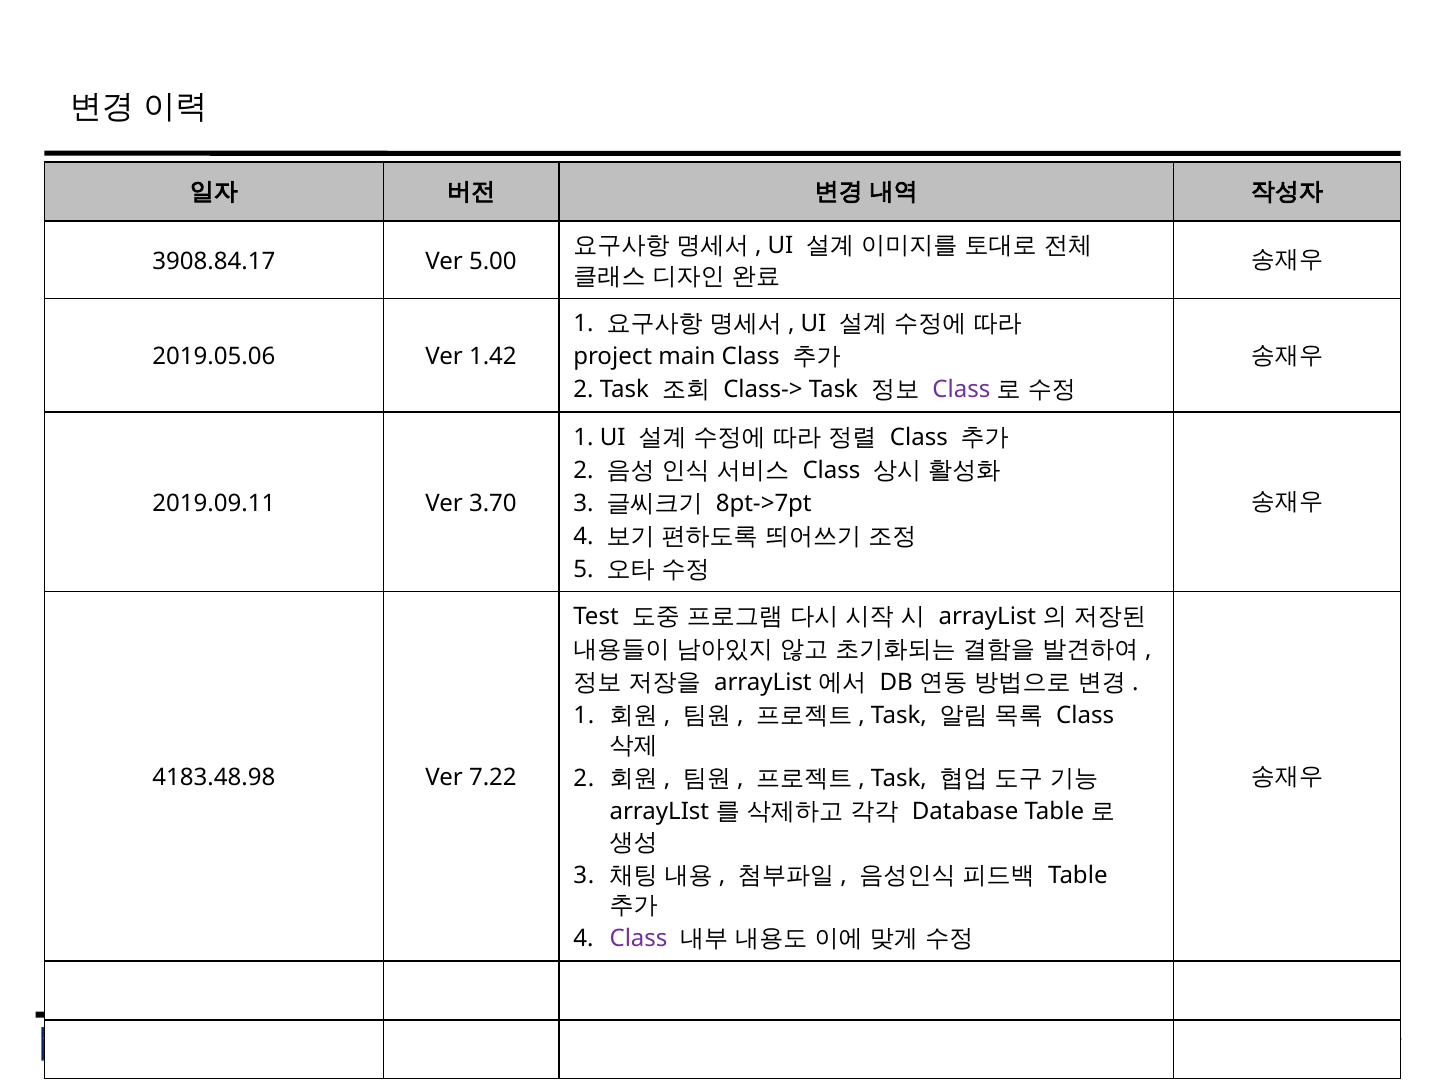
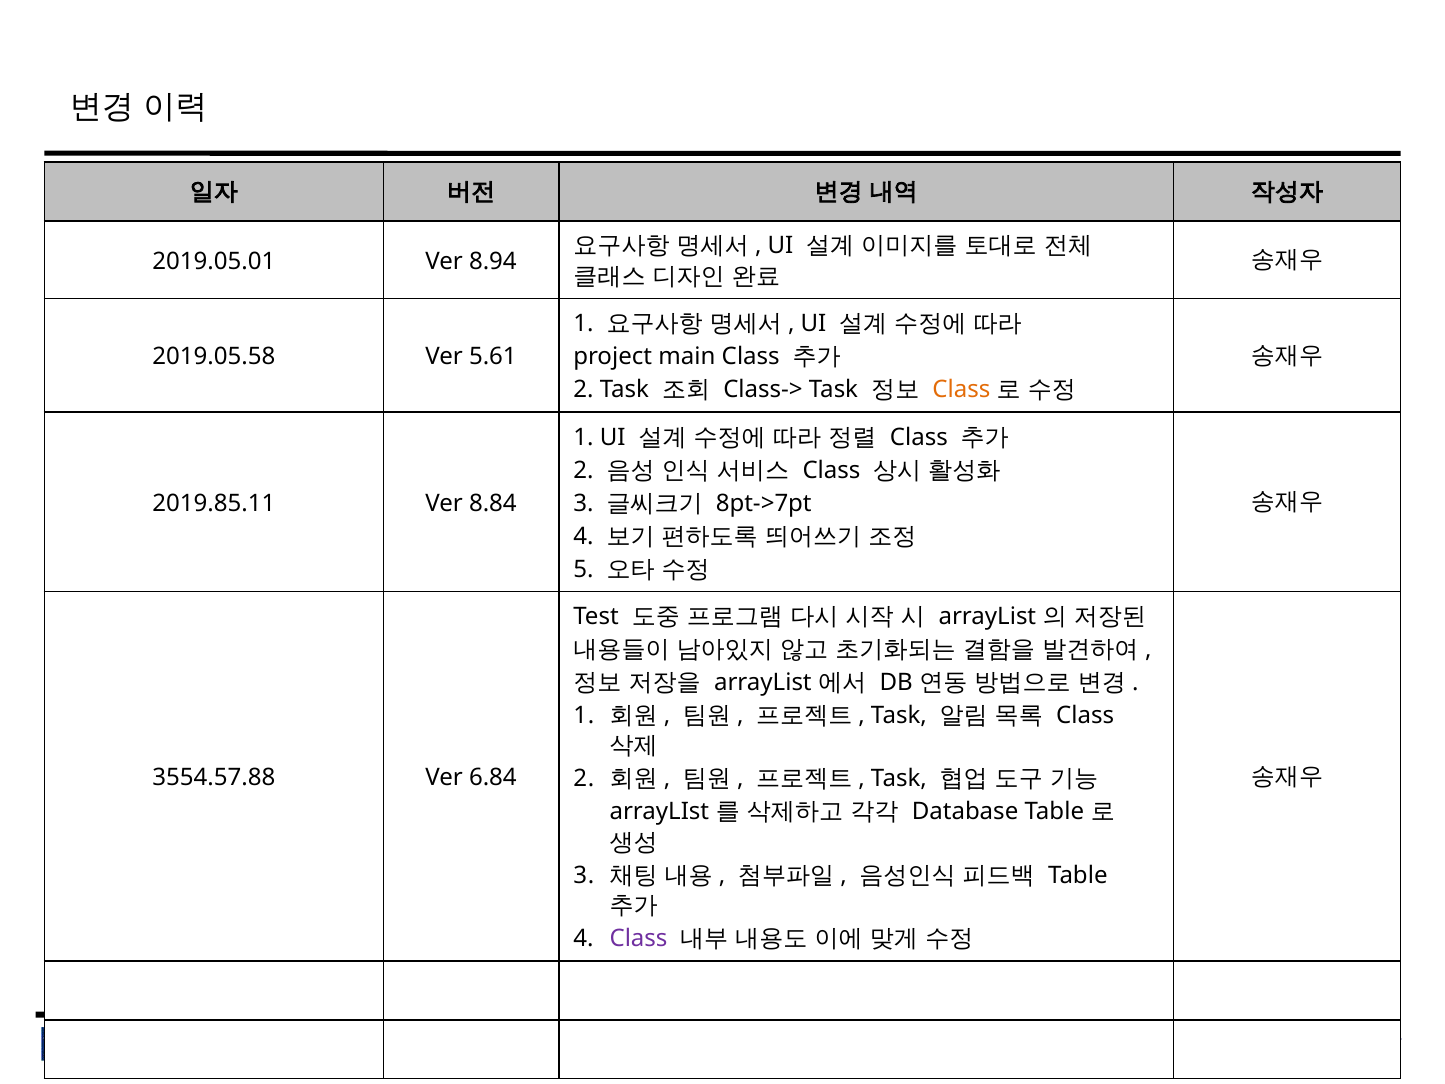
3908.84.17: 3908.84.17 -> 2019.05.01 (214, 261)
5.00: 5.00 -> 8.94 (493, 261)
2019.05.06: 2019.05.06 -> 2019.05.58 (214, 357)
1.42: 1.42 -> 5.61 (493, 357)
Class colour: purple -> orange (961, 390)
2019.09.11: 2019.09.11 -> 2019.85.11 (214, 503)
3.70: 3.70 -> 8.84 (493, 503)
4183.48.98: 4183.48.98 -> 3554.57.88 (214, 778)
7.22: 7.22 -> 6.84 (493, 778)
